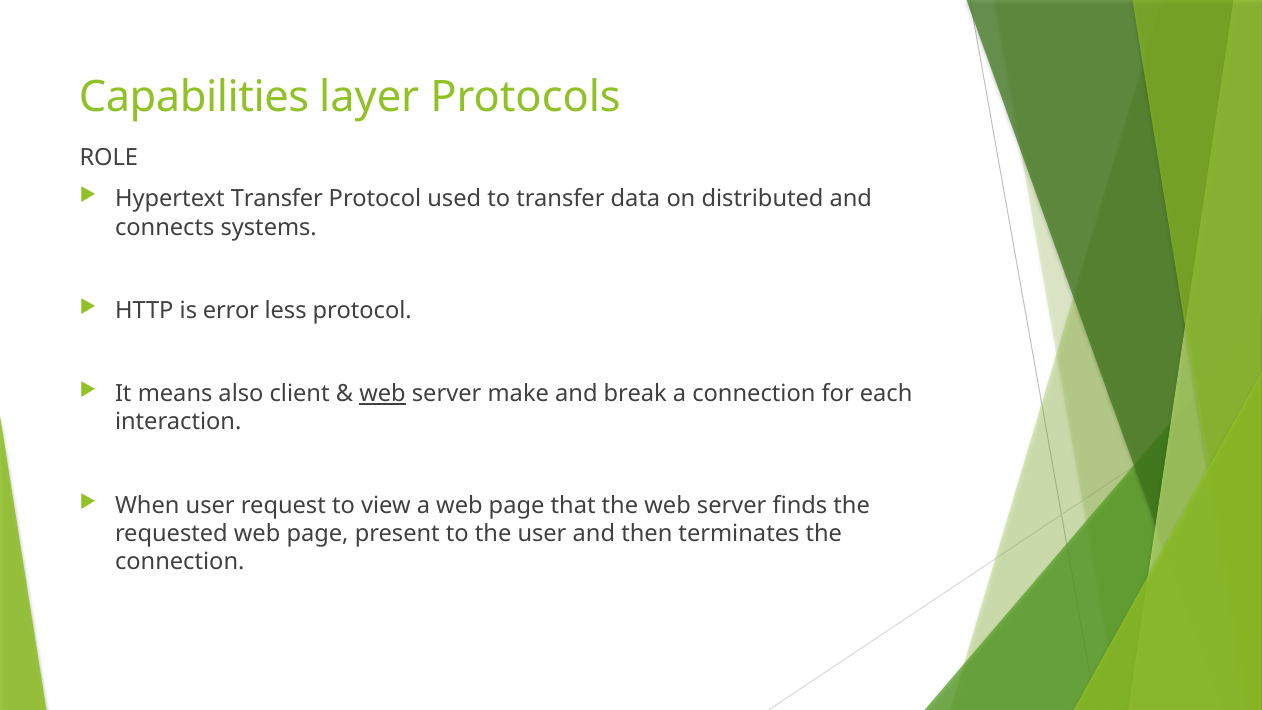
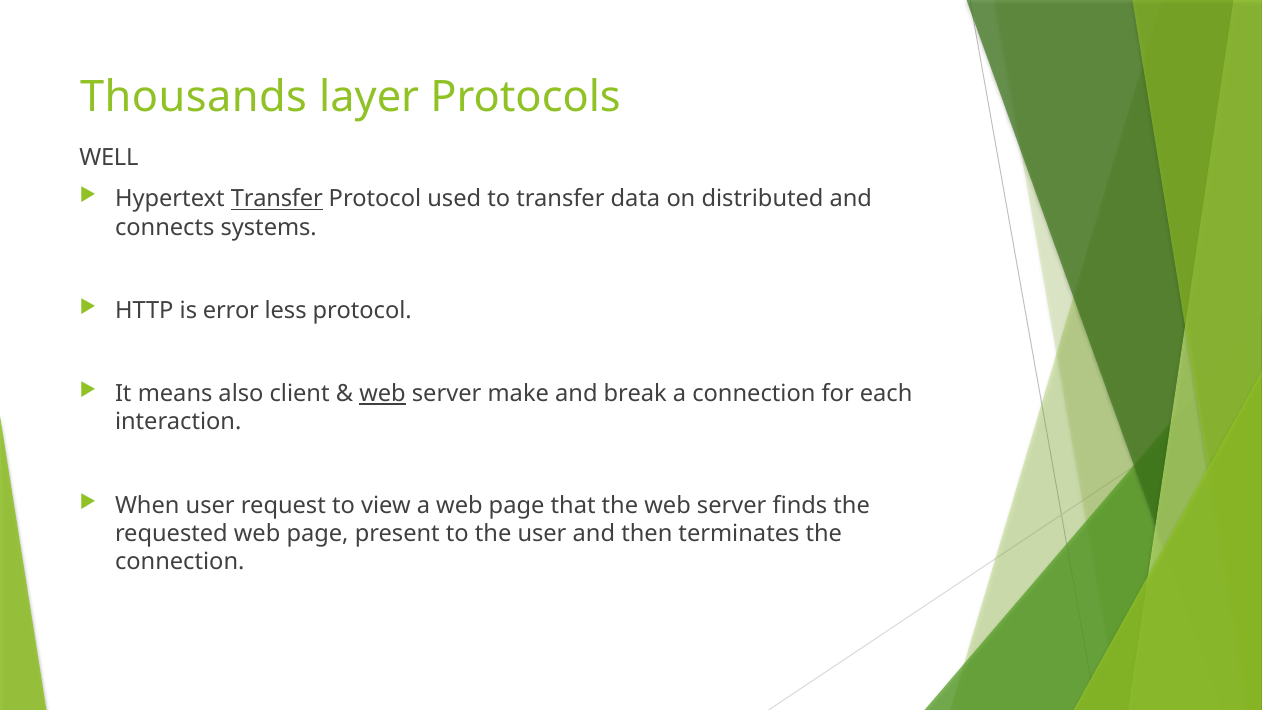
Capabilities: Capabilities -> Thousands (194, 97)
ROLE: ROLE -> WELL (109, 157)
Transfer underline: none -> present (277, 199)
